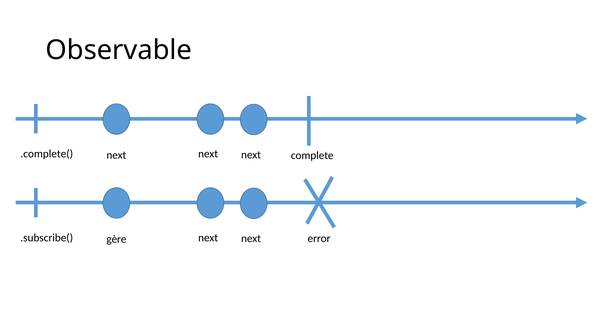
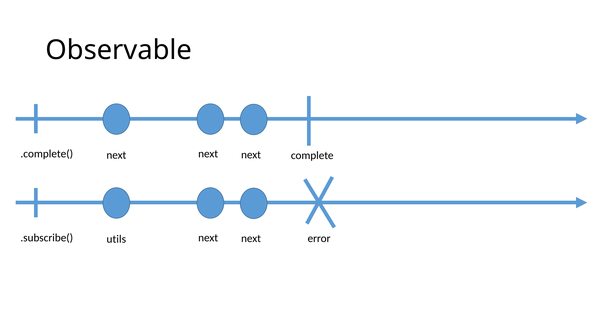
gère: gère -> utils (116, 239)
